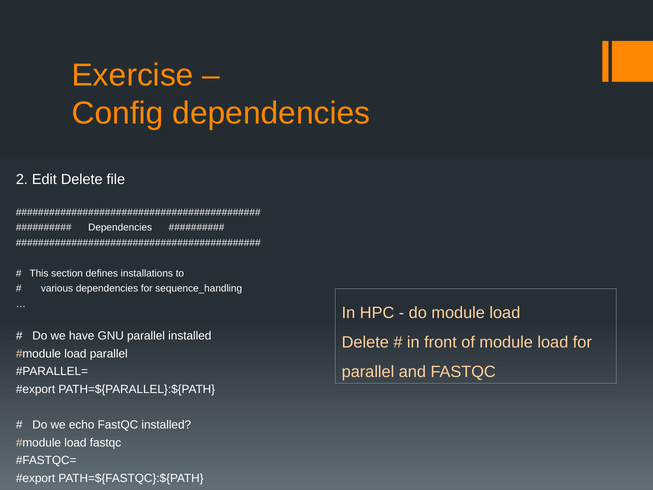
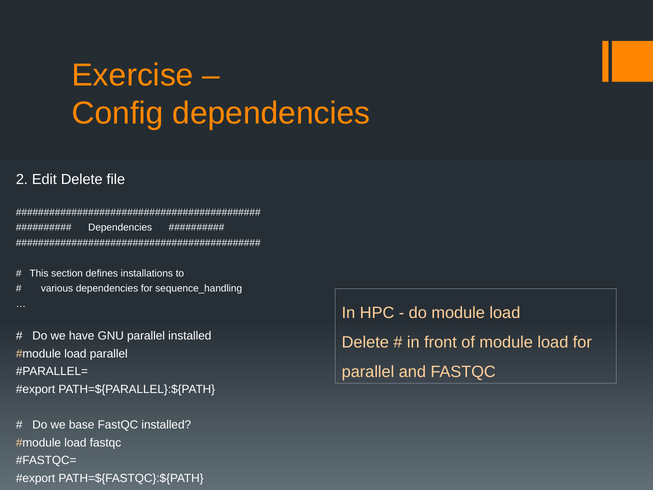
echo: echo -> base (82, 425)
